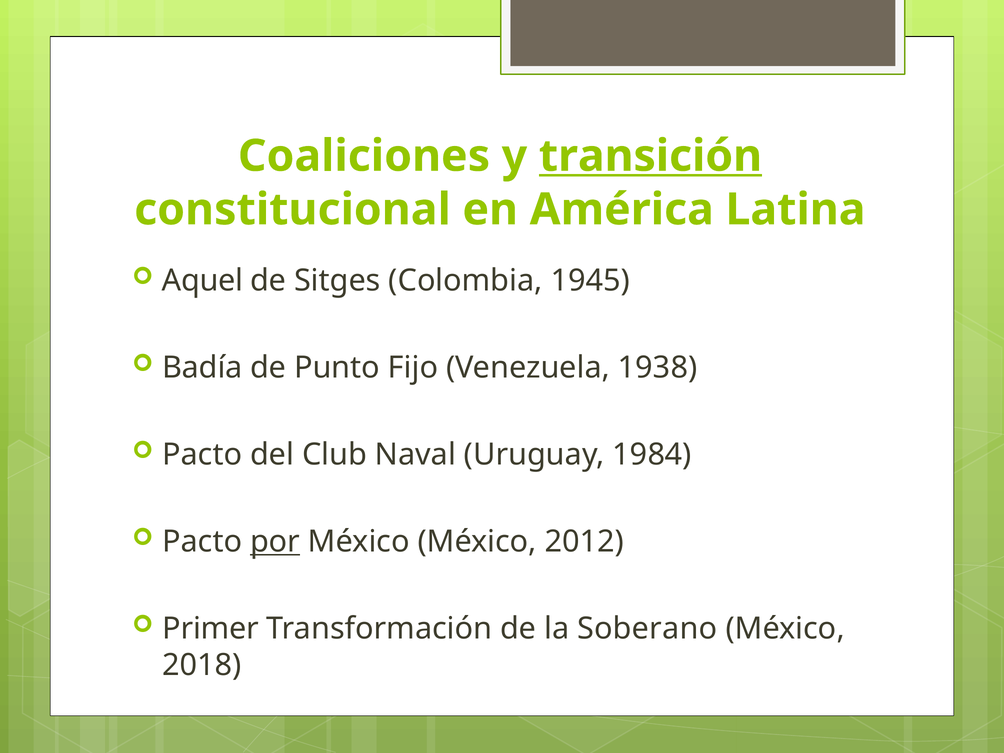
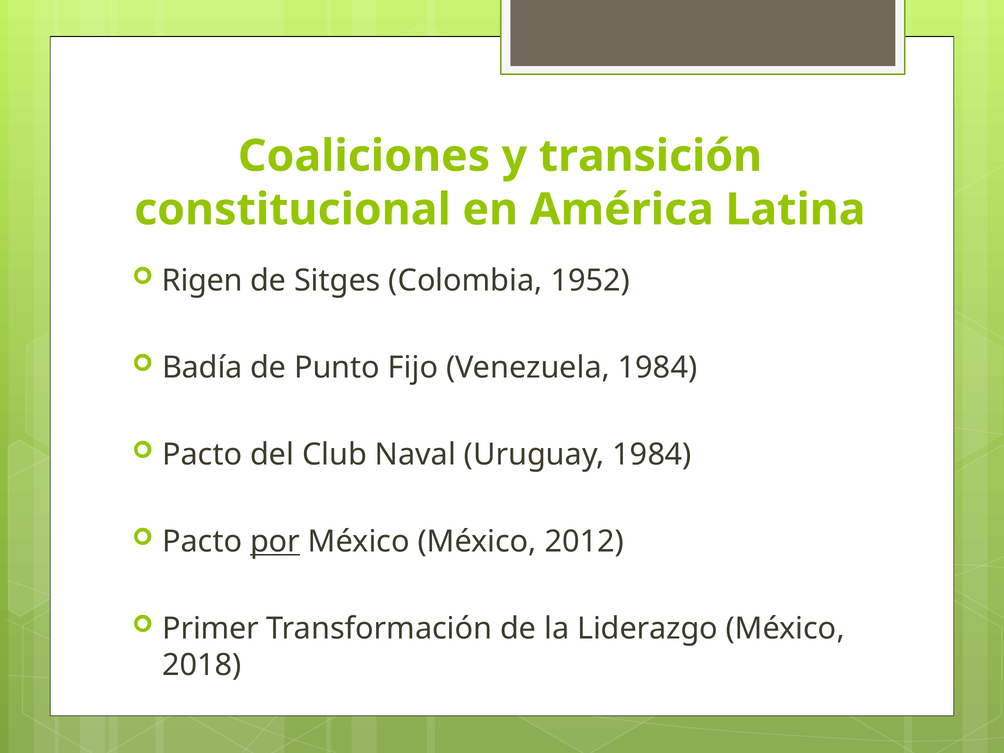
transición underline: present -> none (650, 156)
Aquel: Aquel -> Rigen (202, 281)
1945: 1945 -> 1952 (590, 281)
Venezuela 1938: 1938 -> 1984 (658, 368)
Soberano: Soberano -> Liderazgo (647, 629)
